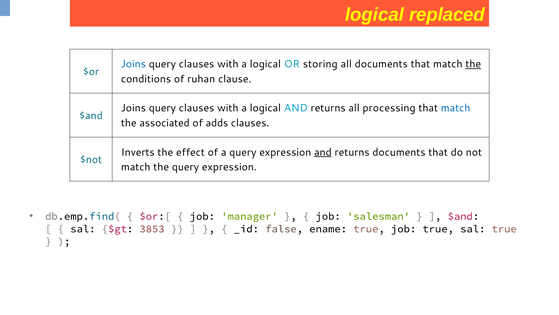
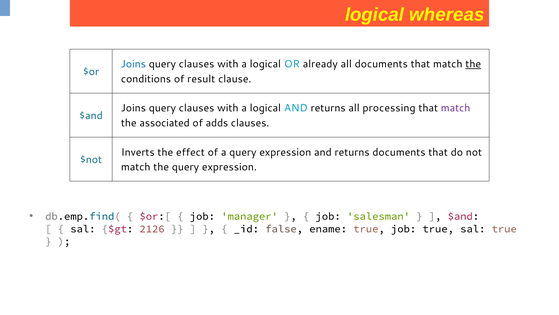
replaced: replaced -> whereas (447, 15)
storing: storing -> already (320, 64)
ruhan: ruhan -> result (201, 79)
match colour: blue -> purple (456, 108)
and underline: present -> none (323, 152)
3853: 3853 -> 2126 (152, 228)
